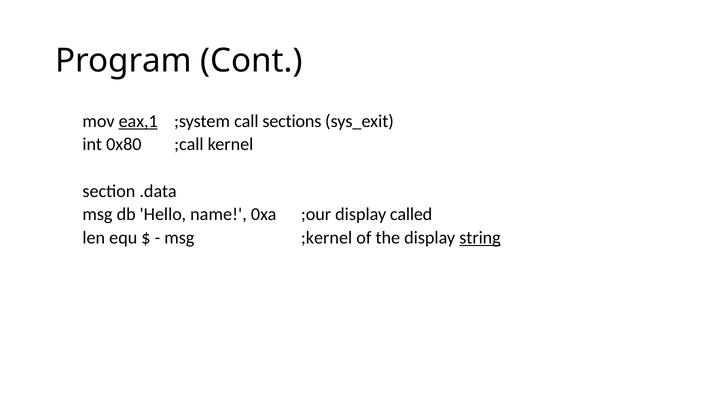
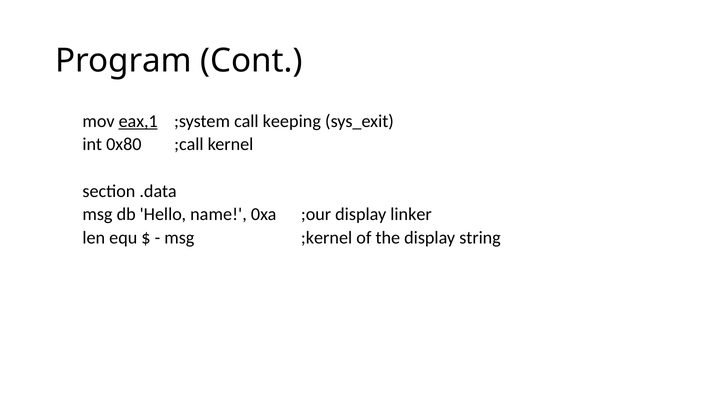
sections: sections -> keeping (292, 121)
called: called -> linker (411, 214)
string underline: present -> none (480, 238)
